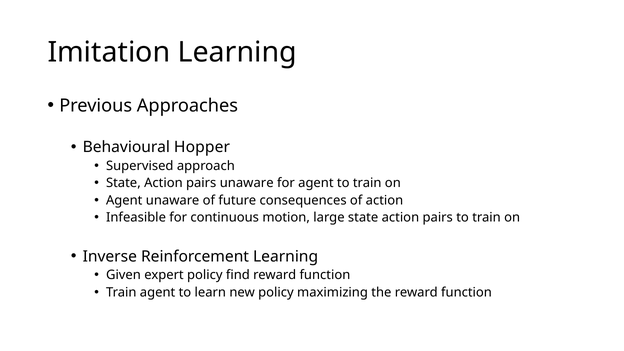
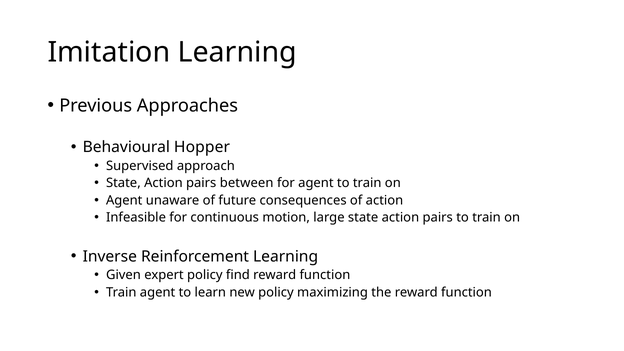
pairs unaware: unaware -> between (247, 183)
